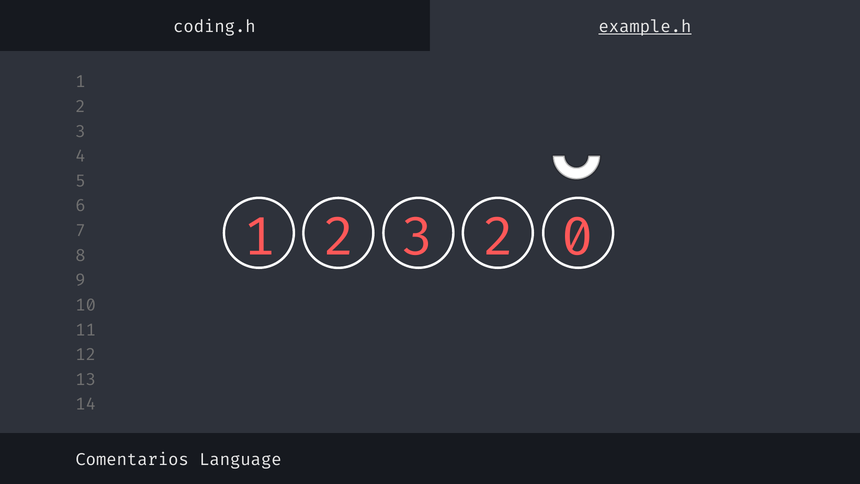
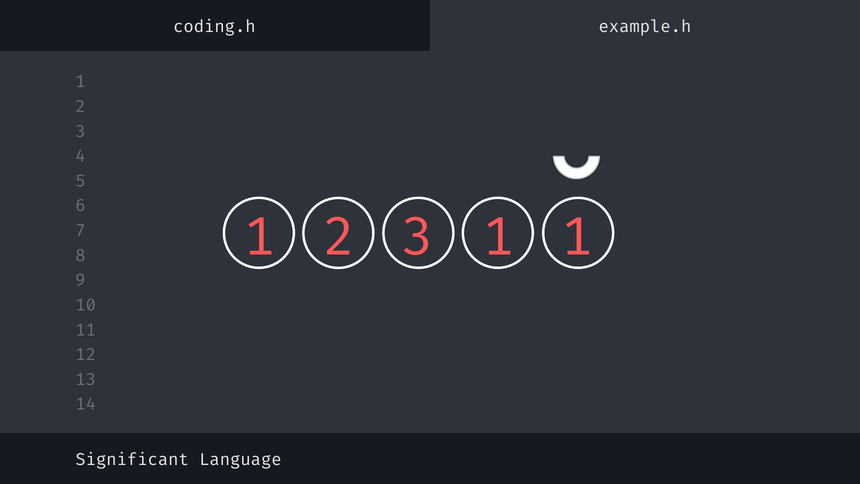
example.h underline: present -> none (645, 27)
2 2: 2 -> 1 (499, 237)
3 0: 0 -> 1 (577, 237)
Comentarios: Comentarios -> Significant (132, 459)
